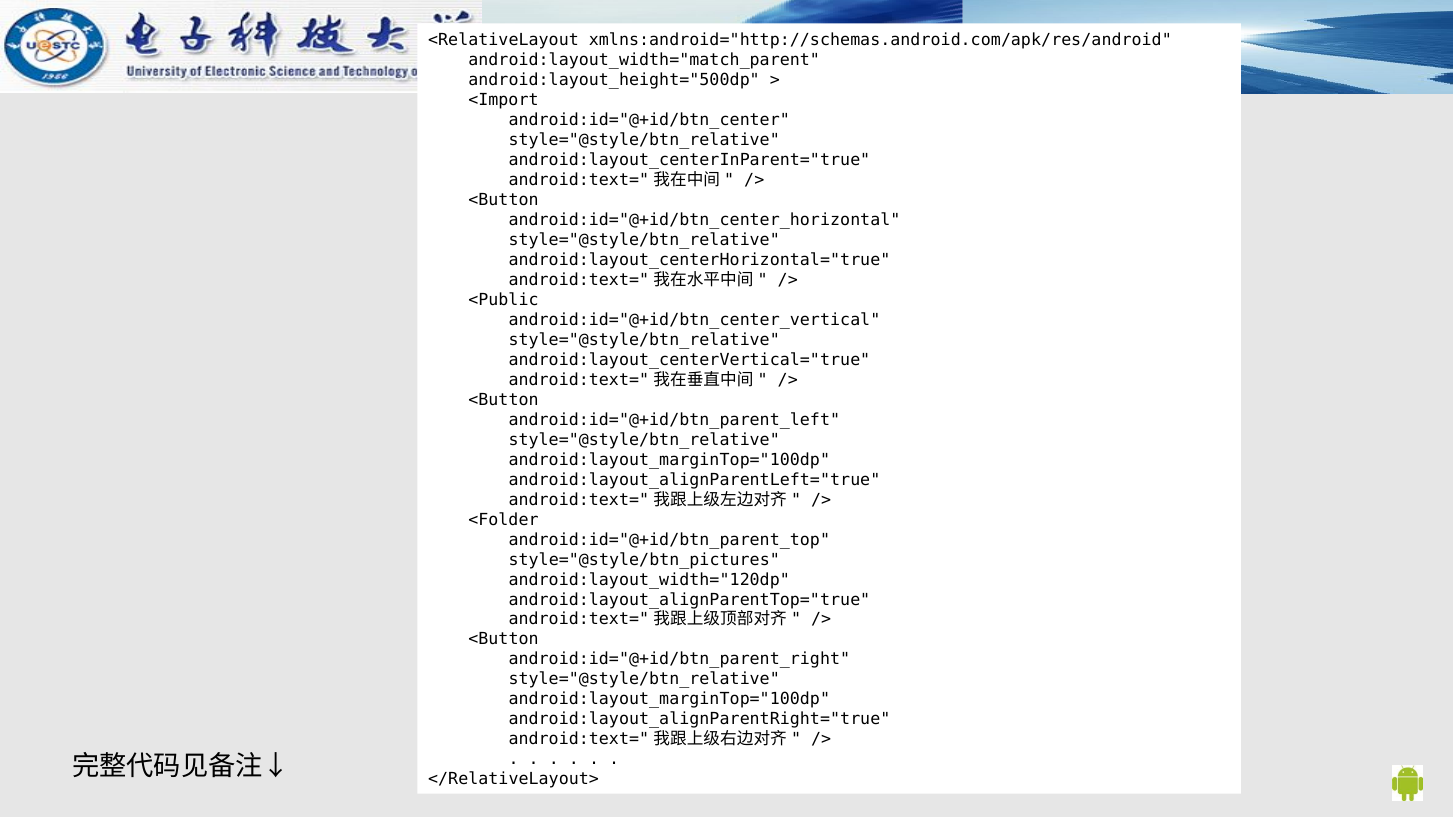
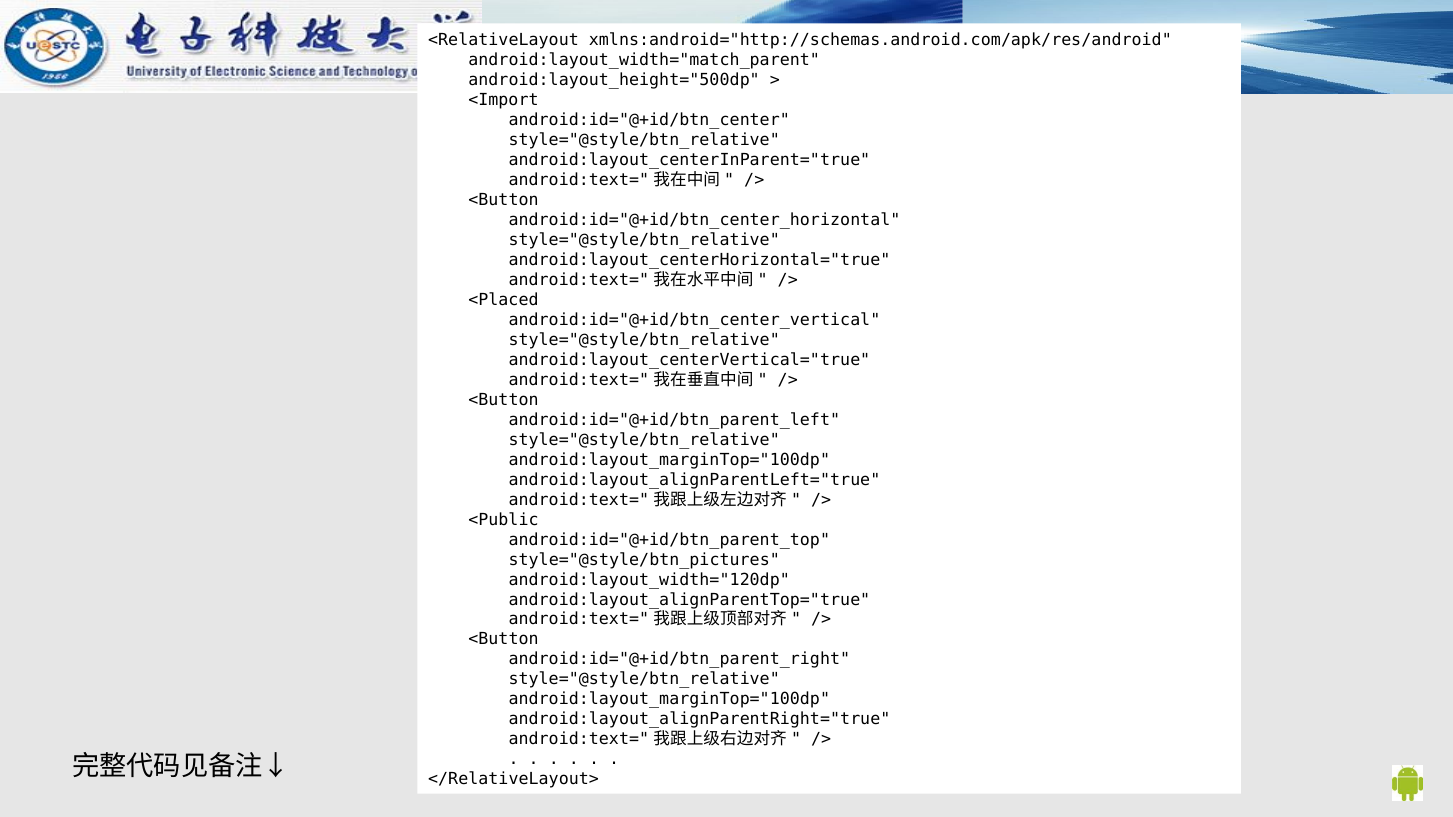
<Public: <Public -> <Placed (503, 300)
<Folder: <Folder -> <Public (503, 520)
